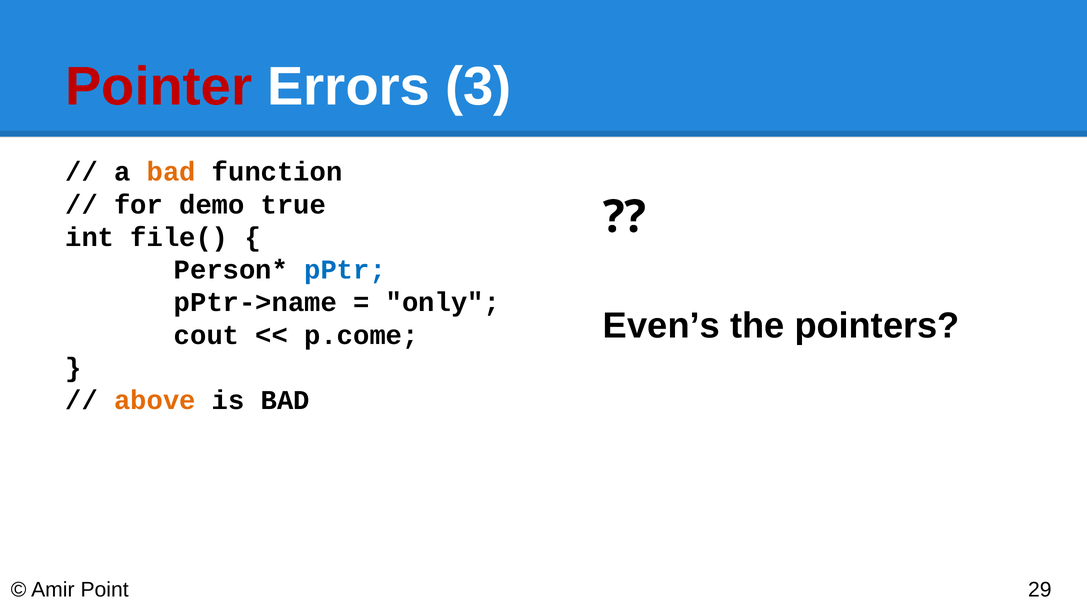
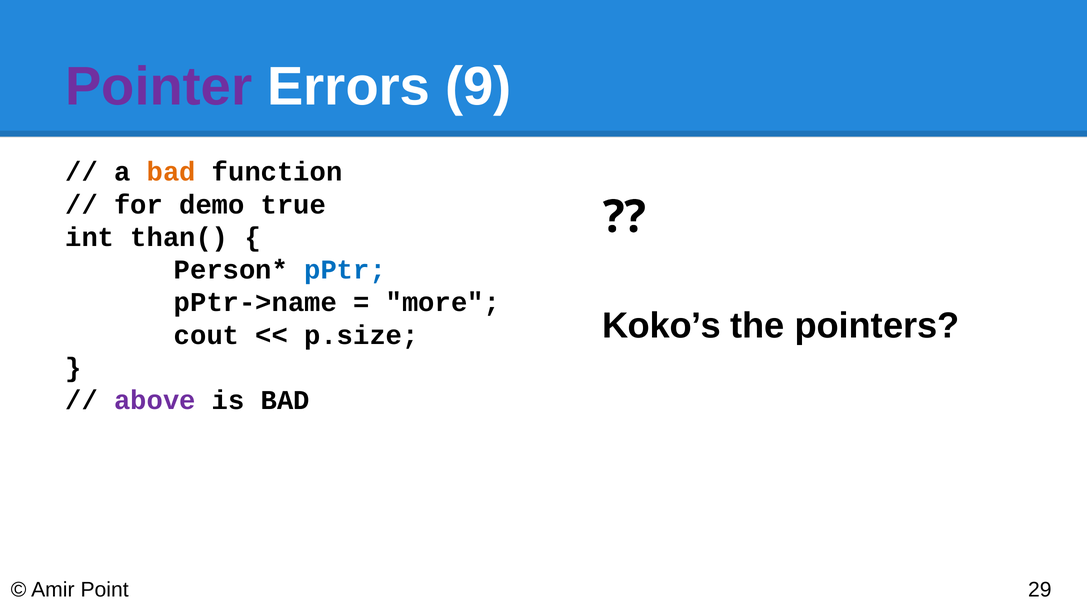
Pointer colour: red -> purple (159, 87)
3: 3 -> 9 (478, 87)
file(: file( -> than( (179, 237)
only: only -> more (443, 302)
Even’s: Even’s -> Koko’s (662, 326)
p.come: p.come -> p.size (361, 335)
above colour: orange -> purple (155, 400)
